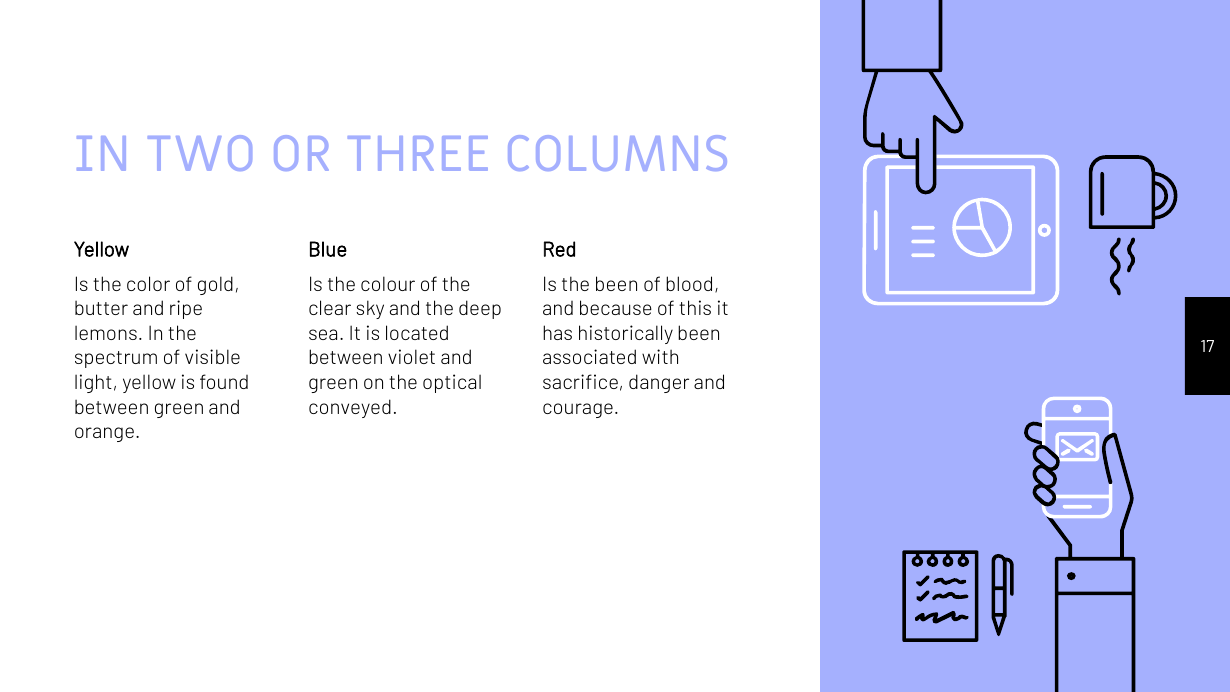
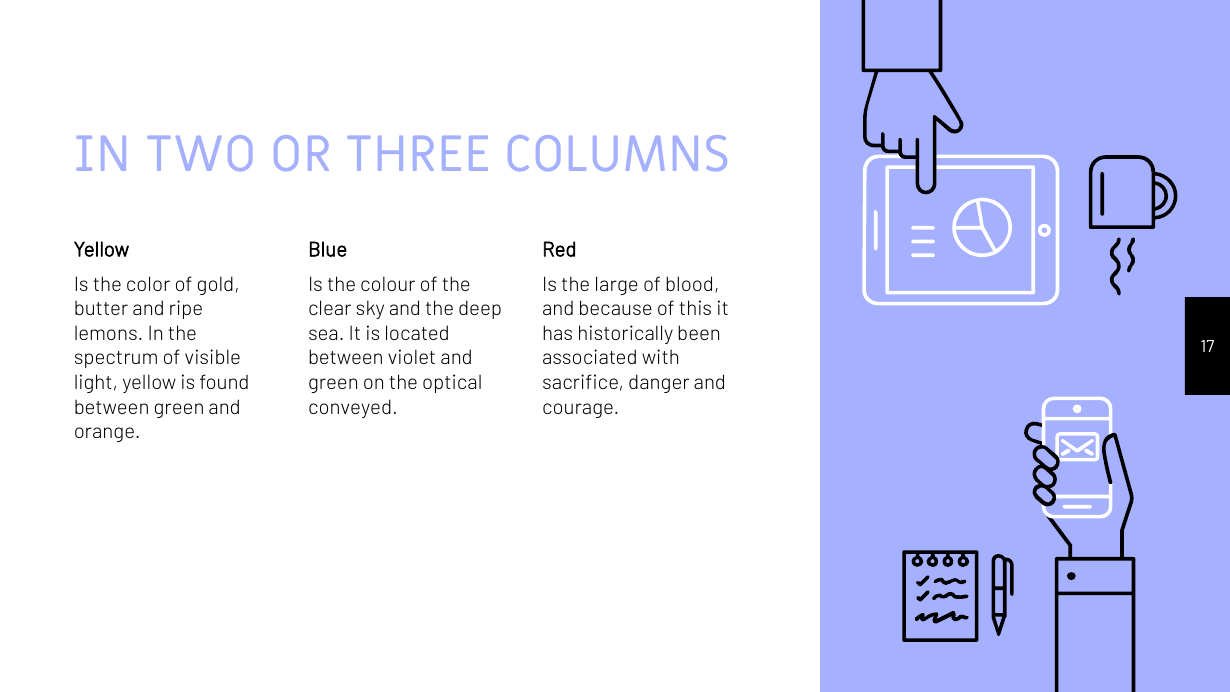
the been: been -> large (617, 284)
